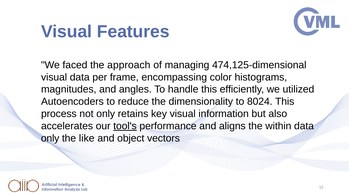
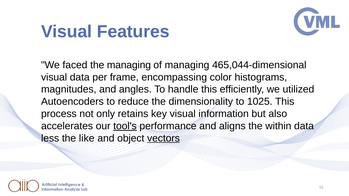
the approach: approach -> managing (129, 65)
474,125-dimensional: 474,125-dimensional -> 465,044-dimensional (259, 65)
8024: 8024 -> 1025 (260, 102)
only: only -> less (50, 138)
vectors underline: none -> present (164, 138)
